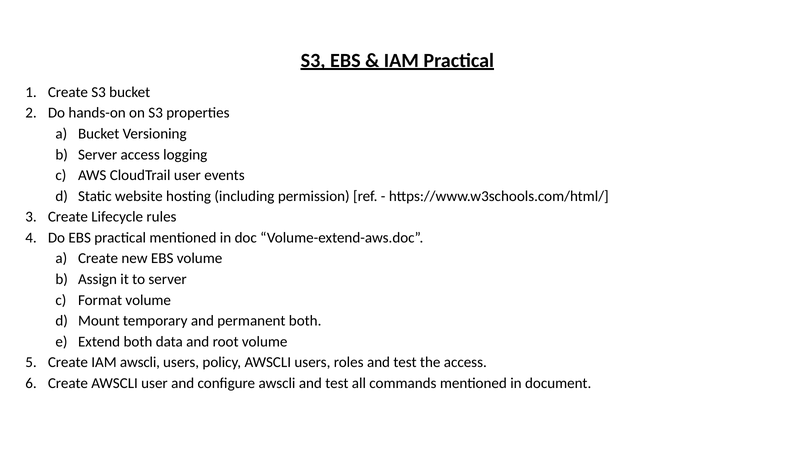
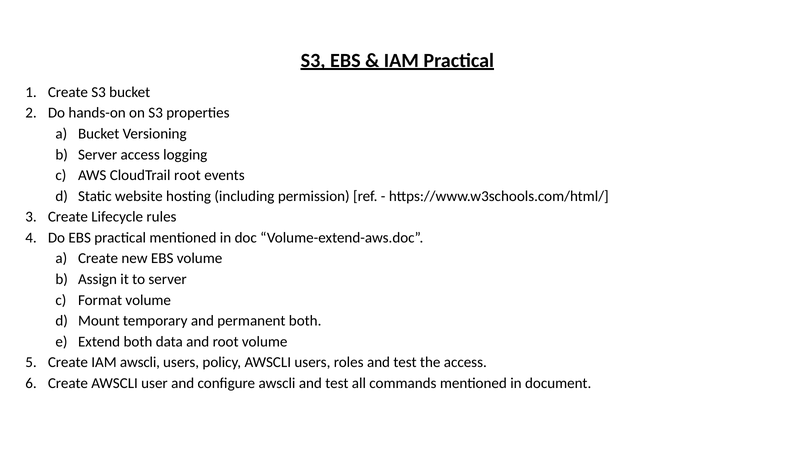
CloudTrail user: user -> root (187, 175)
